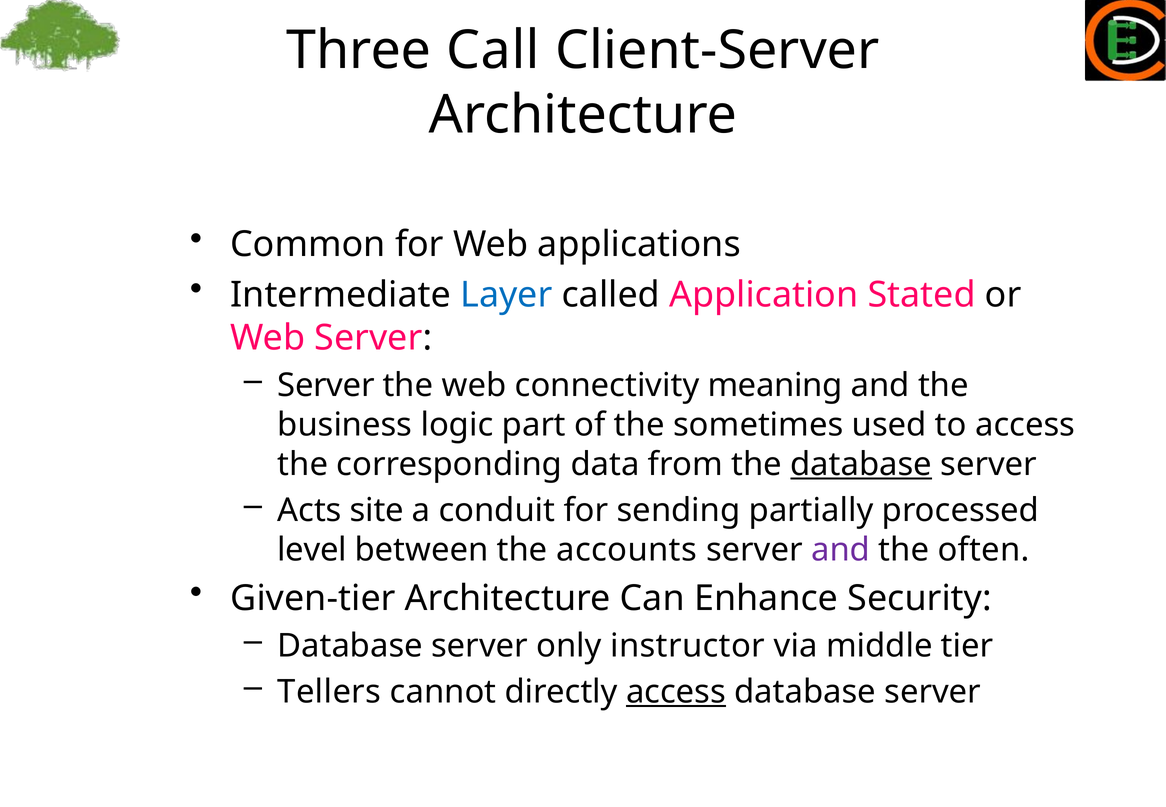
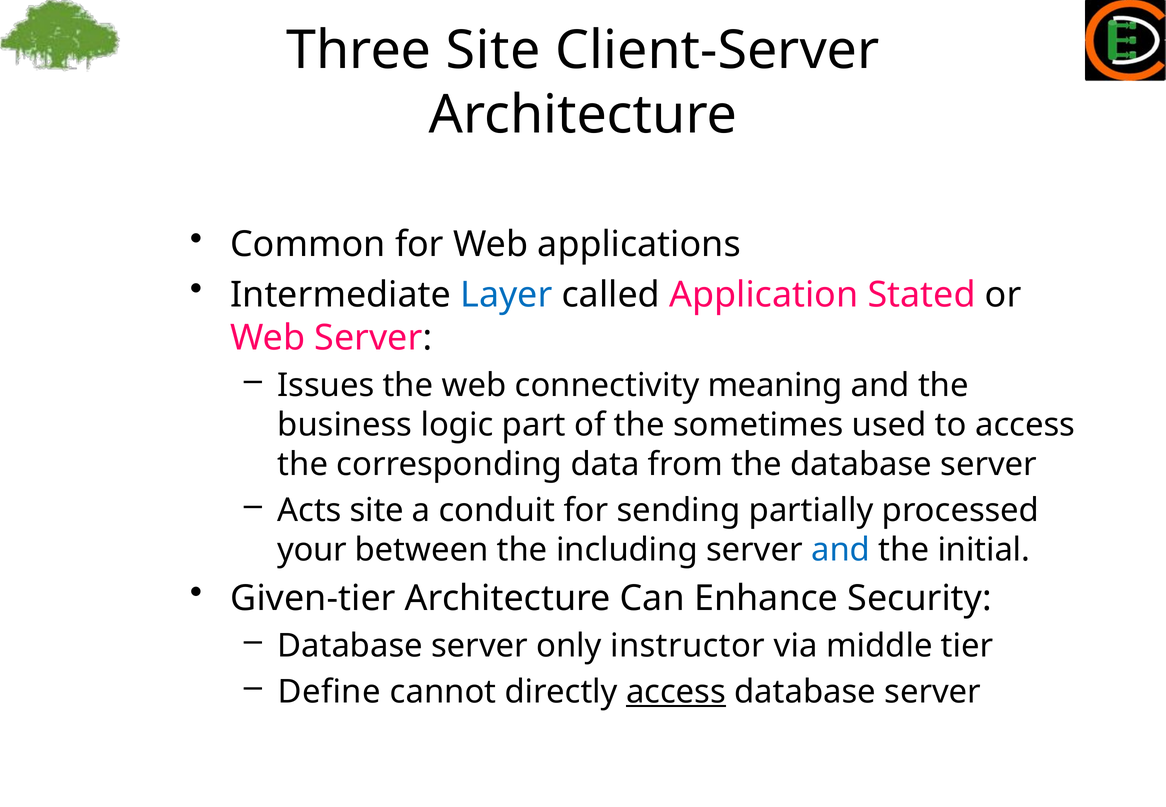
Three Call: Call -> Site (493, 50)
Server: Server -> Issues (326, 385)
database underline: present -> none (861, 464)
level: level -> your (312, 550)
accounts: accounts -> including (627, 550)
and colour: purple -> blue (841, 550)
often: often -> initial (984, 550)
Tellers: Tellers -> Define (329, 692)
